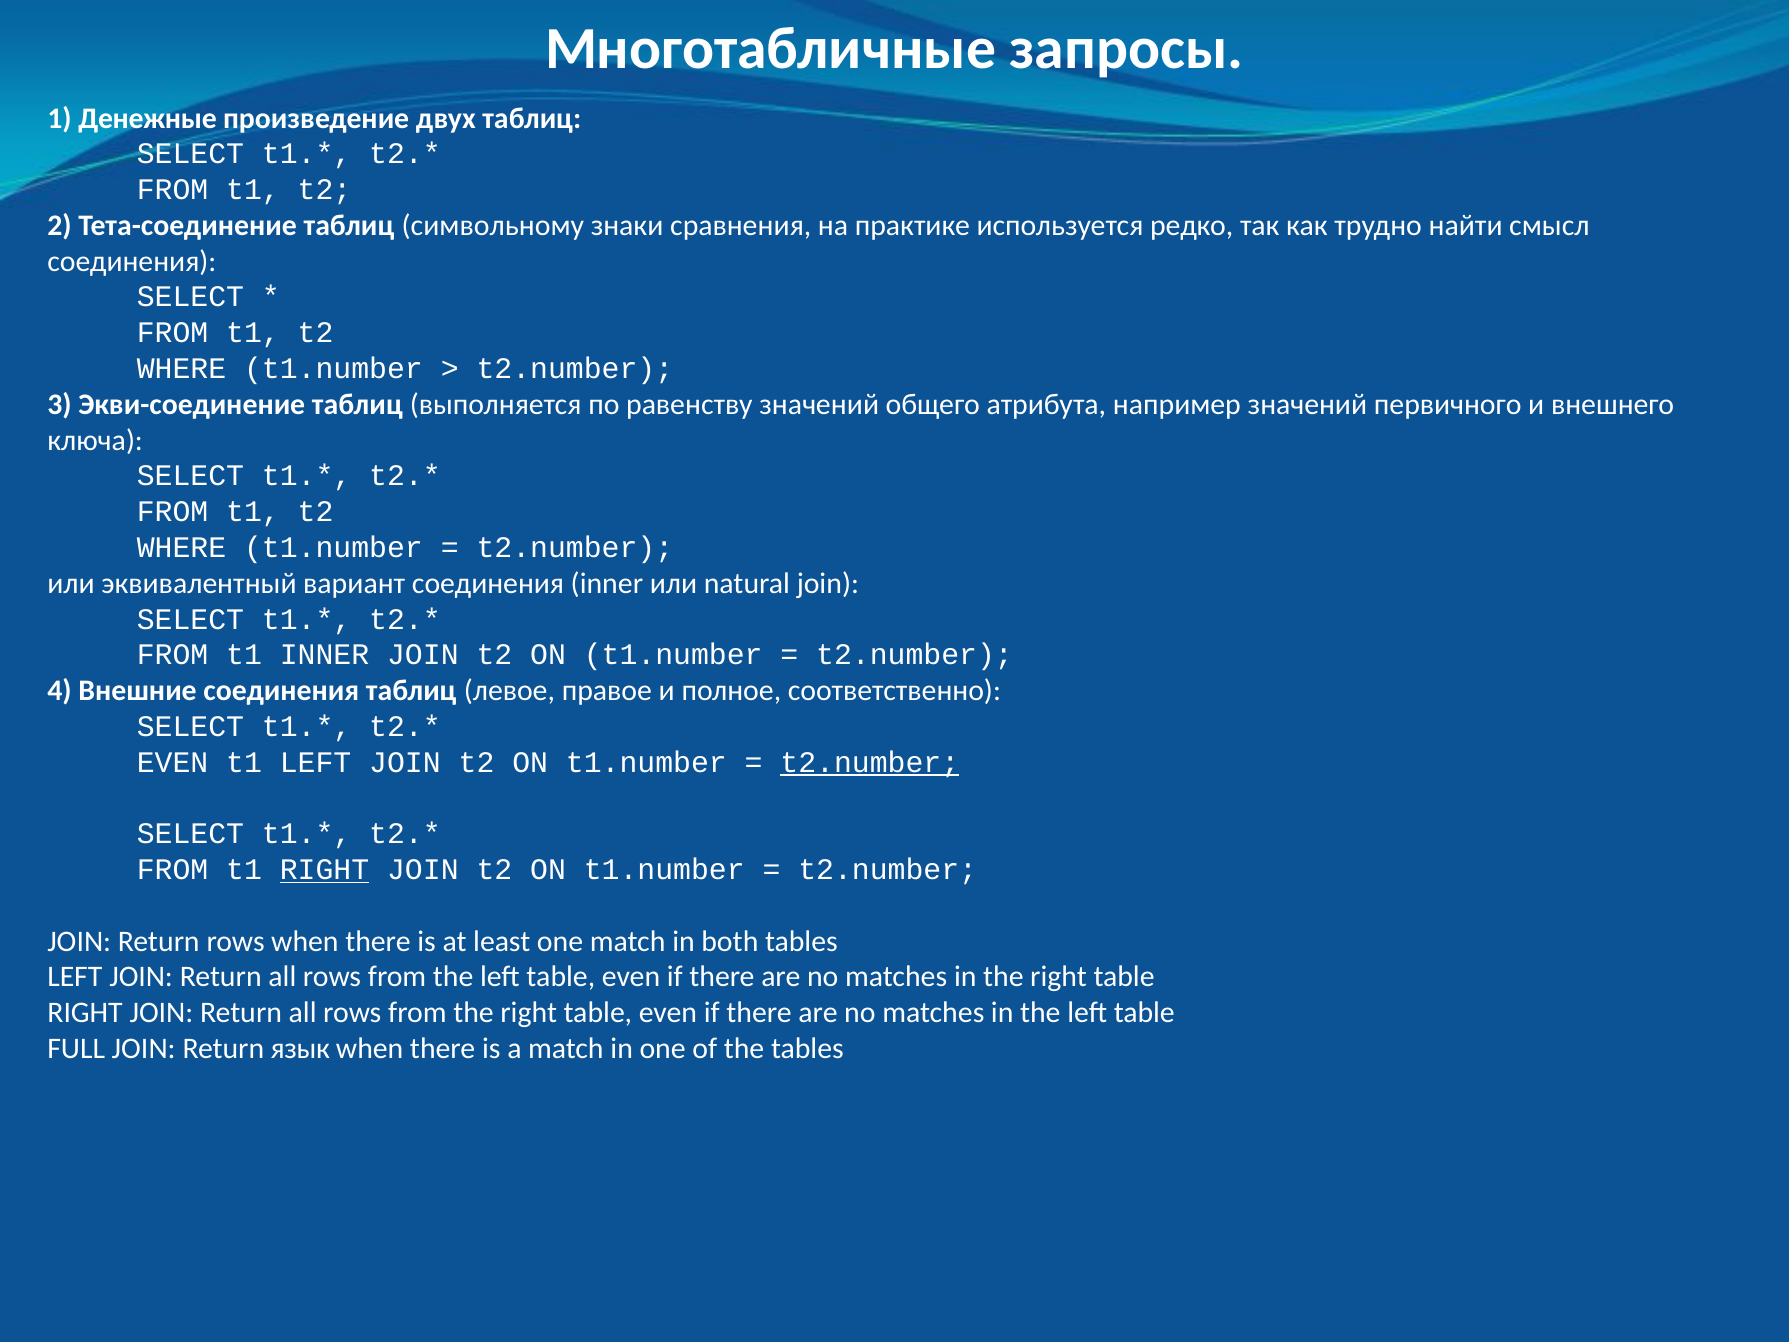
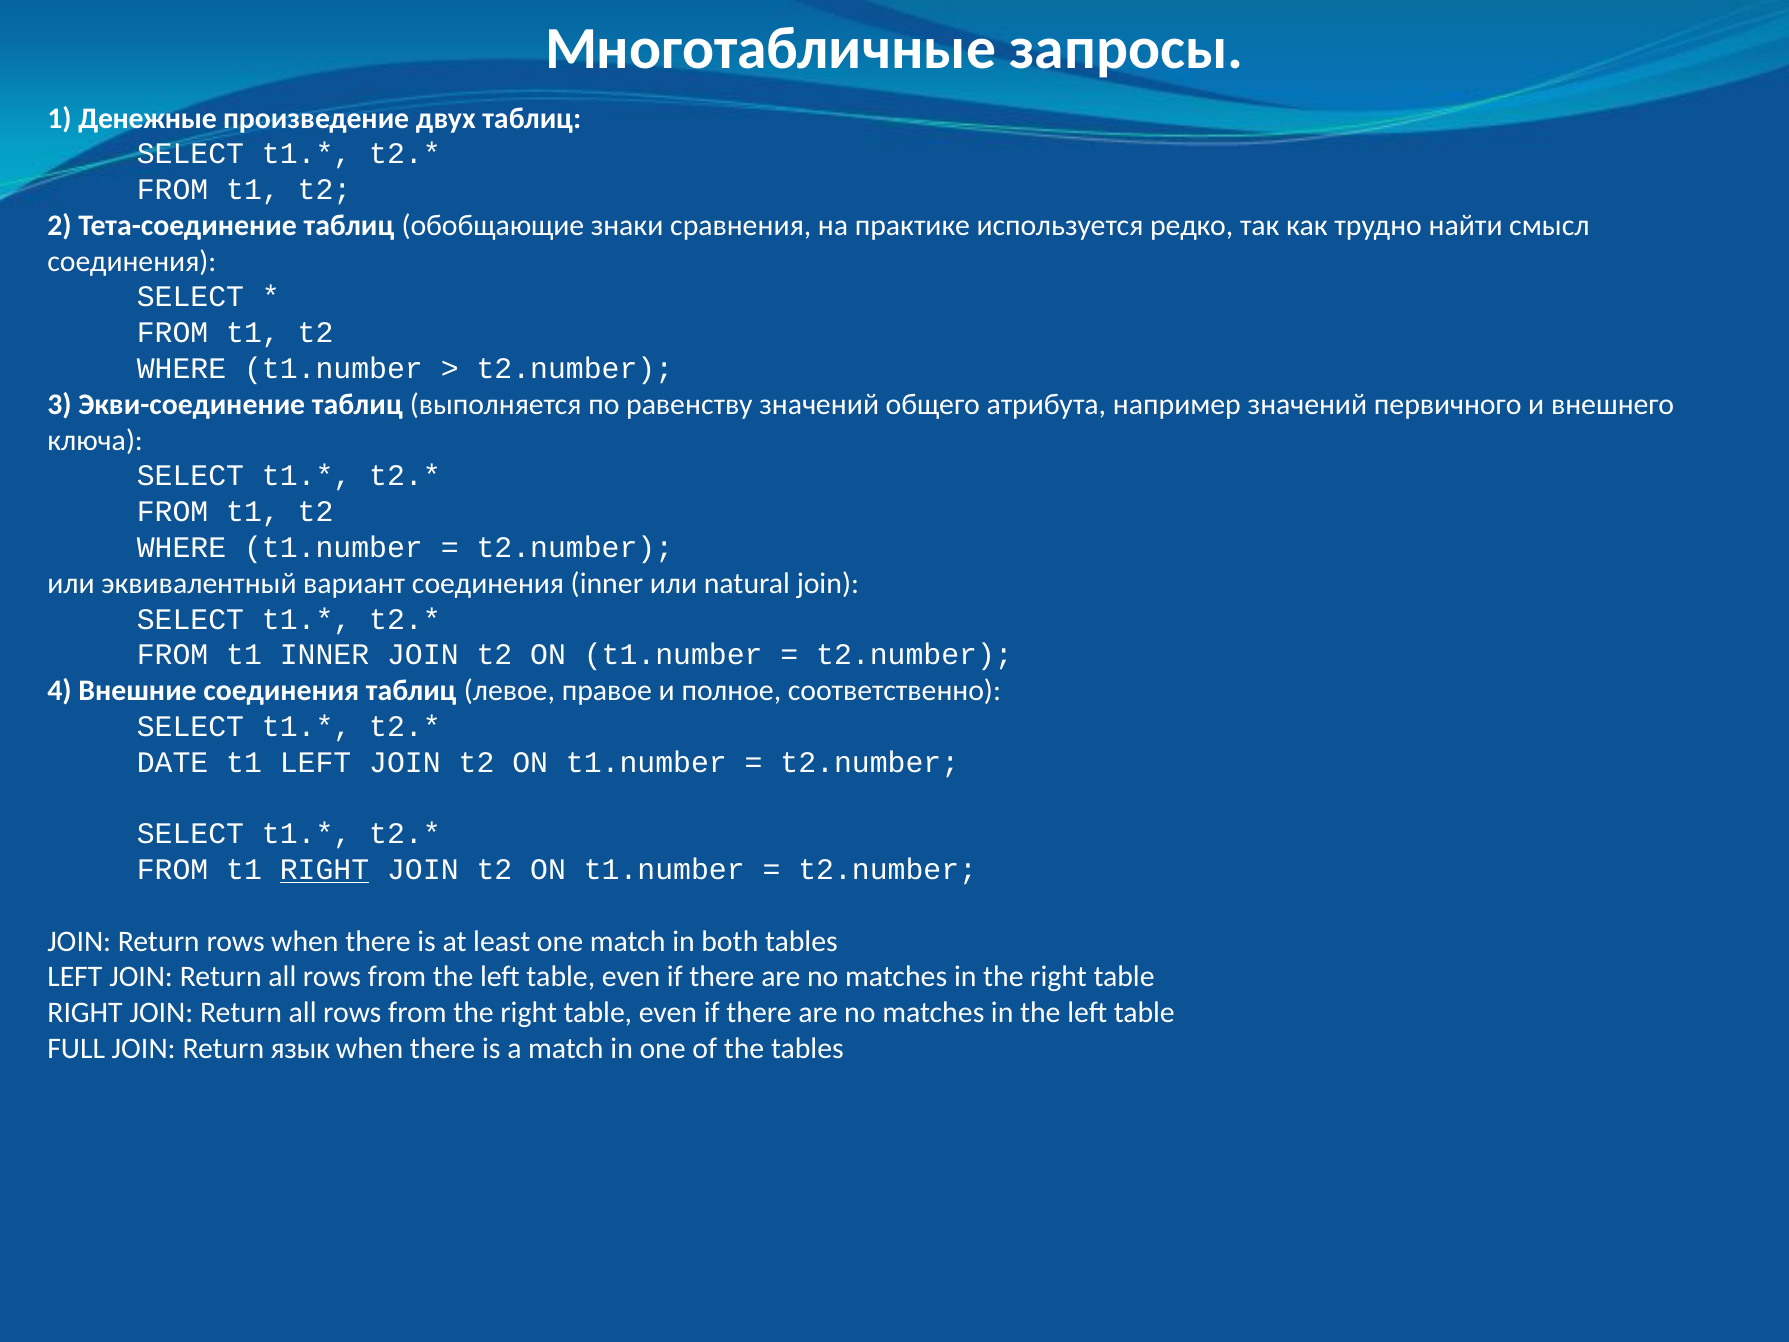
символьному: символьному -> обобщающие (493, 225)
EVEN: EVEN -> DATE (173, 762)
t2.number underline: present -> none (870, 762)
